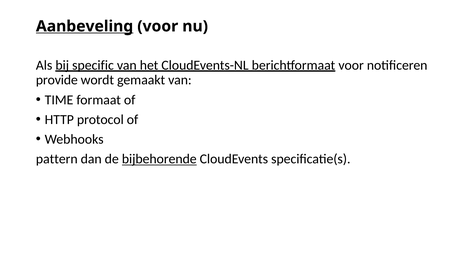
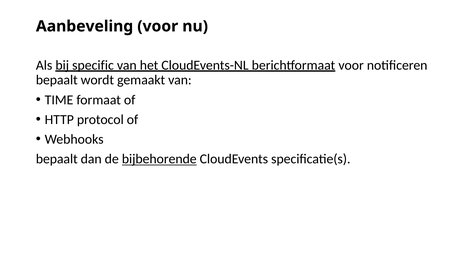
Aanbeveling underline: present -> none (85, 26)
provide: provide -> bepaalt (57, 80)
pattern: pattern -> bepaalt (57, 159)
